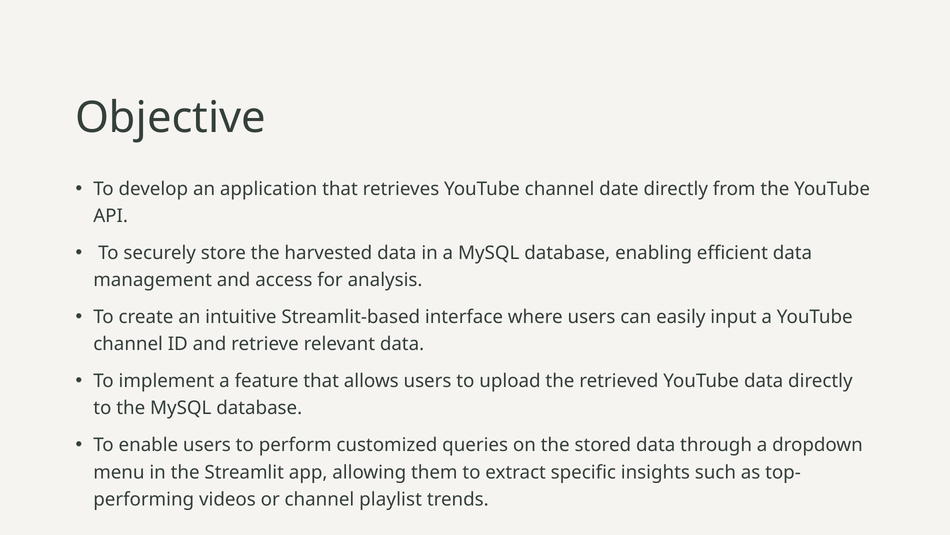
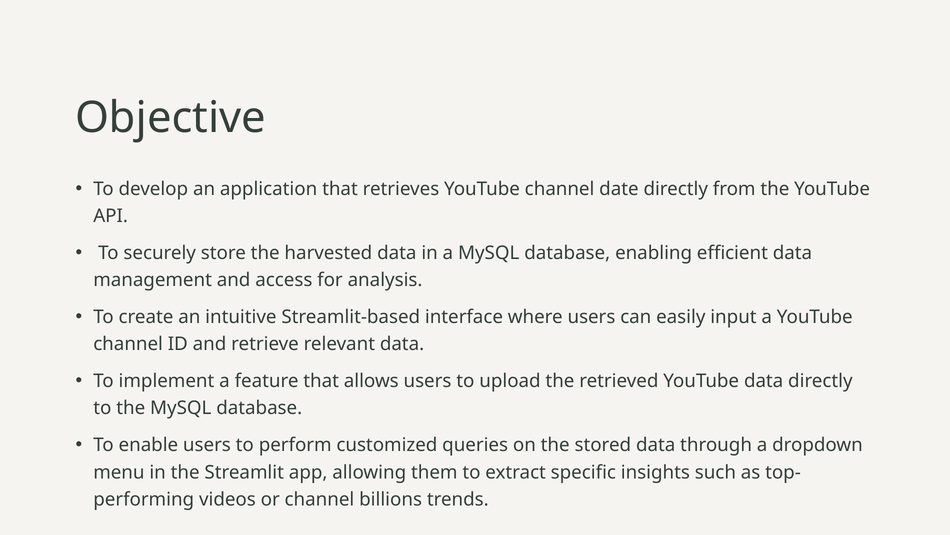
playlist: playlist -> billions (391, 499)
